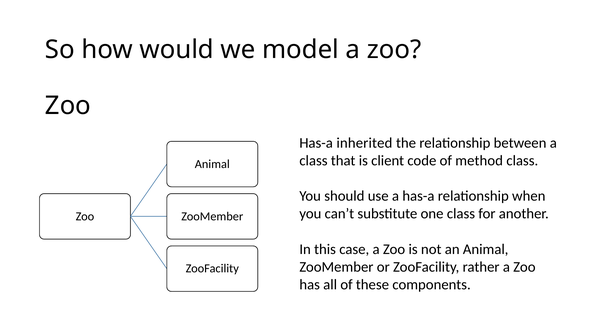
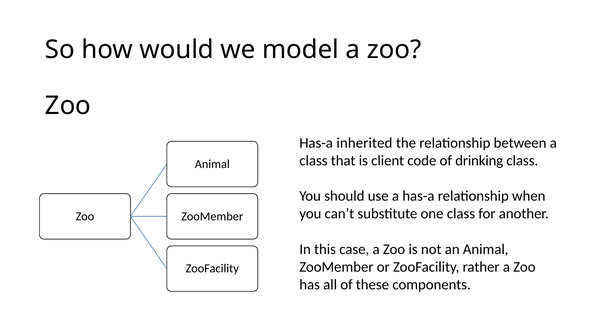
method: method -> drinking (479, 161)
